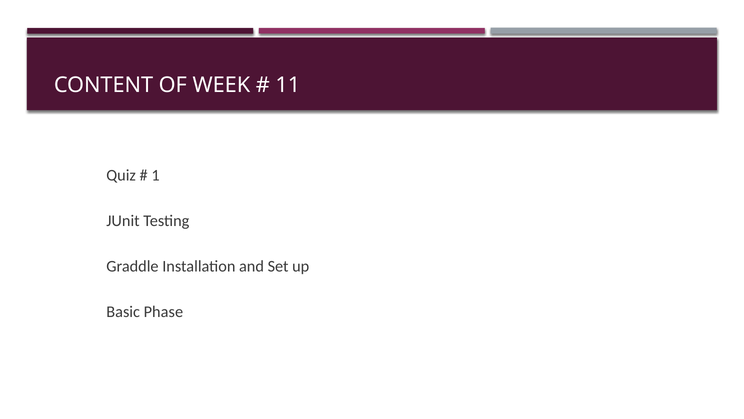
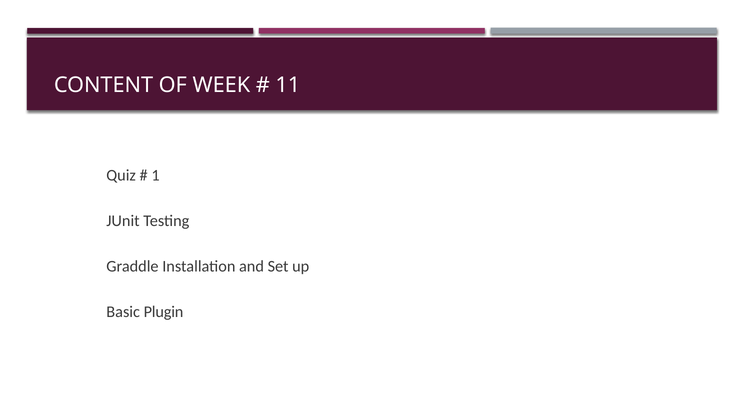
Phase: Phase -> Plugin (164, 312)
